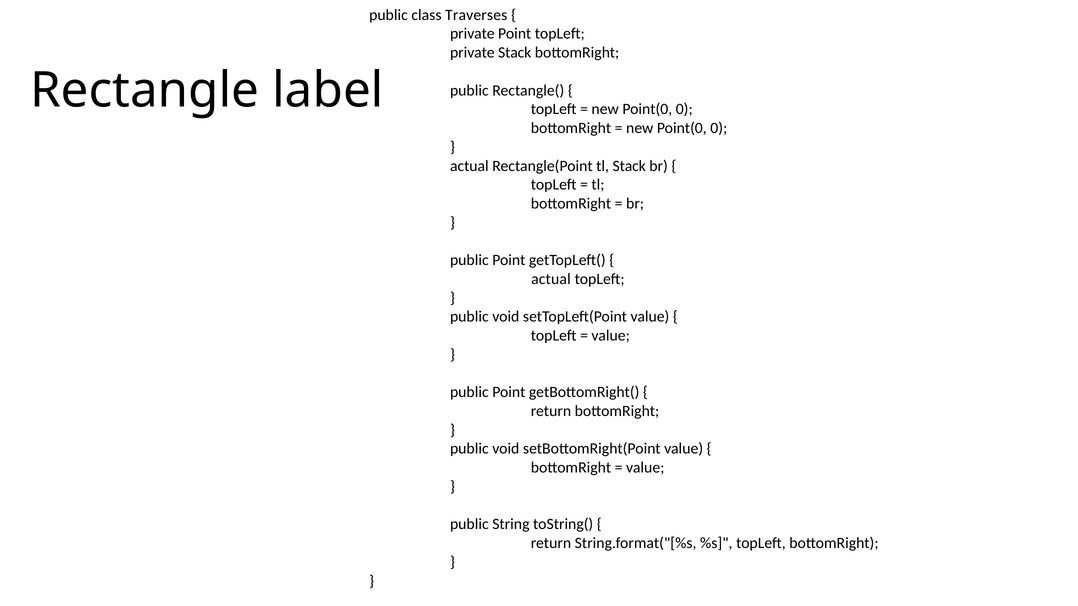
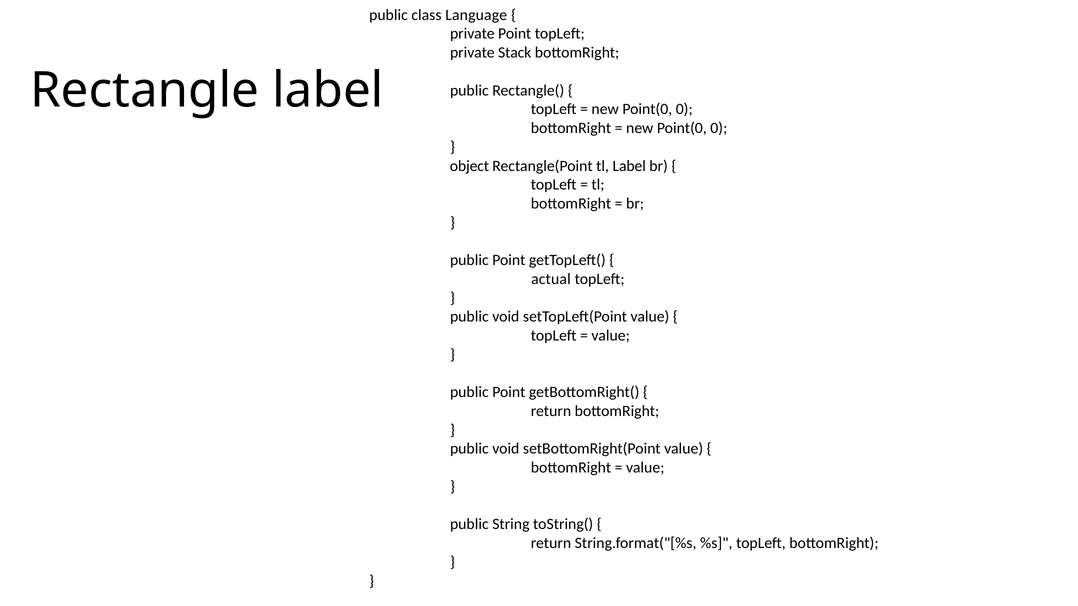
Traverses: Traverses -> Language (476, 15)
actual: actual -> object (469, 166)
tl Stack: Stack -> Label (629, 166)
